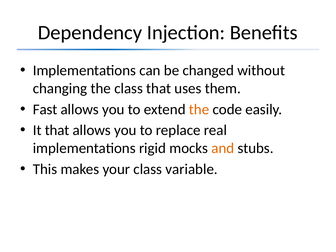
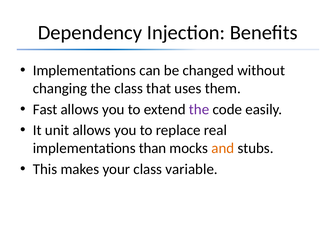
the colour: orange -> purple (199, 109)
It that: that -> unit (57, 130)
rigid: rigid -> than (153, 148)
